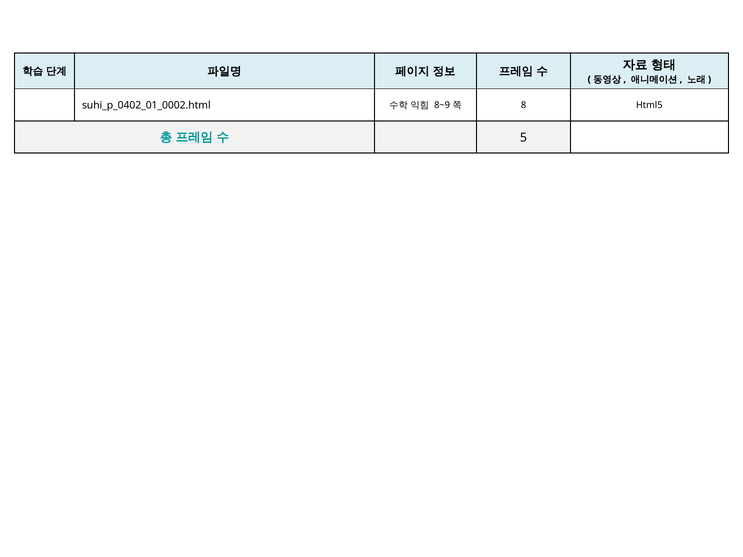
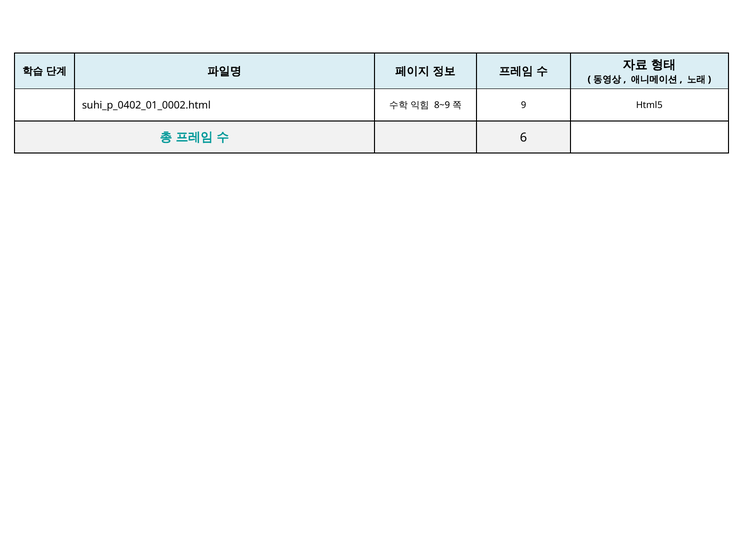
8: 8 -> 9 (524, 105)
5: 5 -> 6 (523, 138)
